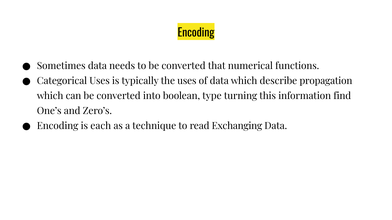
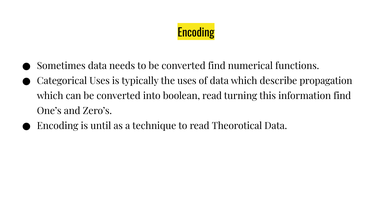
converted that: that -> find (217, 66)
boolean type: type -> read (212, 96)
each: each -> until (101, 126)
Exchanging: Exchanging -> Theorotical (237, 126)
